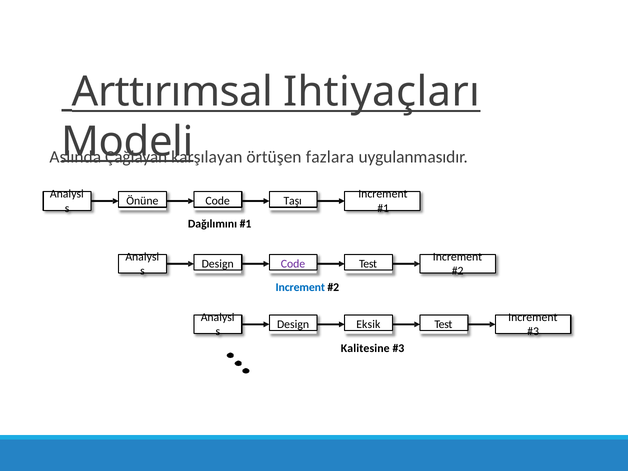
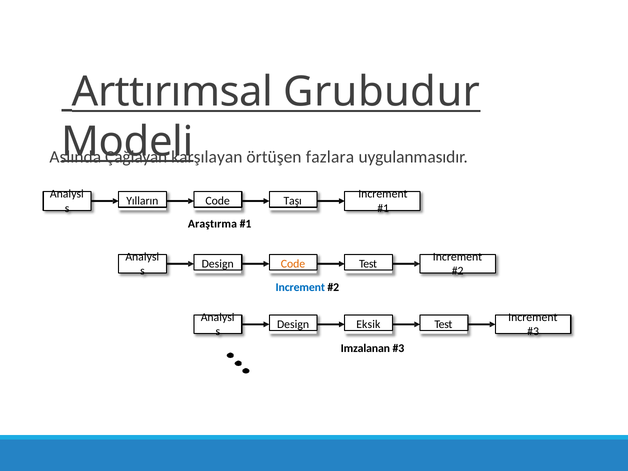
Ihtiyaçları: Ihtiyaçları -> Grubudur (382, 92)
Önüne: Önüne -> Yılların (142, 201)
Dağılımını: Dağılımını -> Araştırma (212, 224)
Code colour: purple -> orange (293, 264)
Kalitesine: Kalitesine -> Imzalanan (365, 349)
